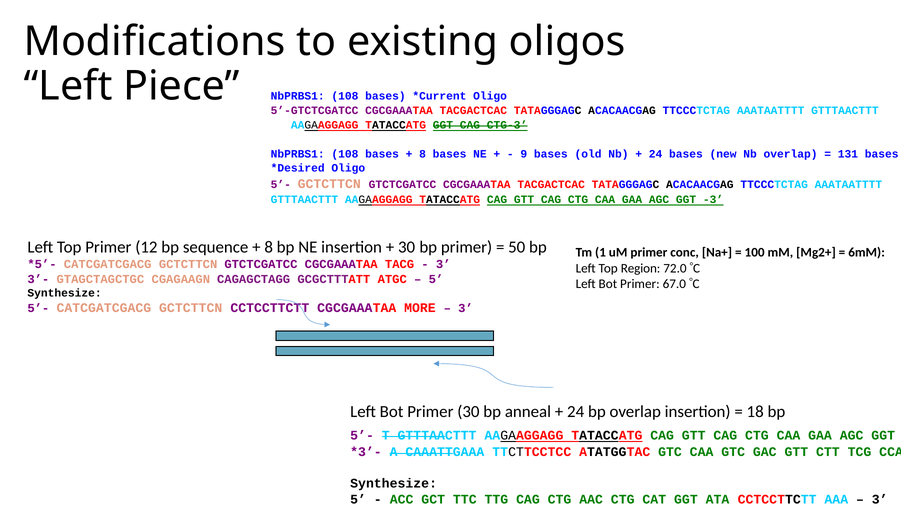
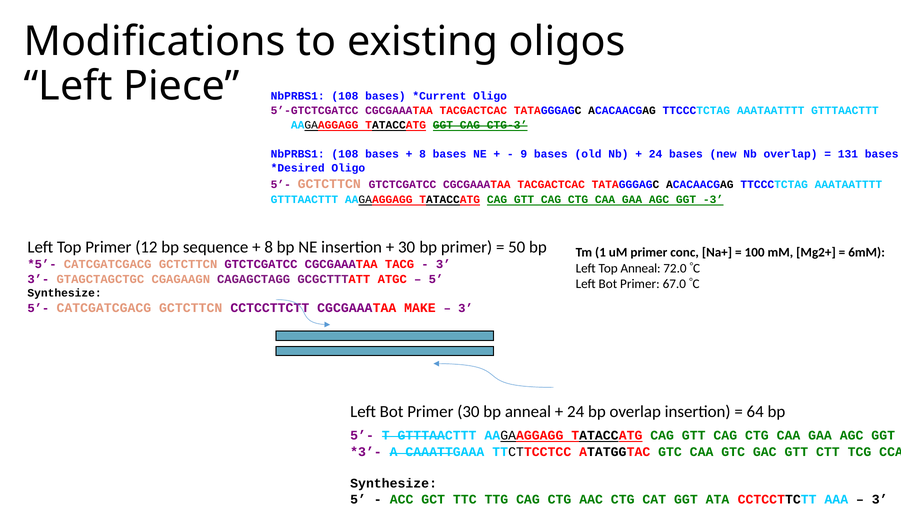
Top Region: Region -> Anneal (641, 268)
CGCGAAATAA MORE: MORE -> MAKE (420, 308)
18: 18 -> 64 (755, 412)
